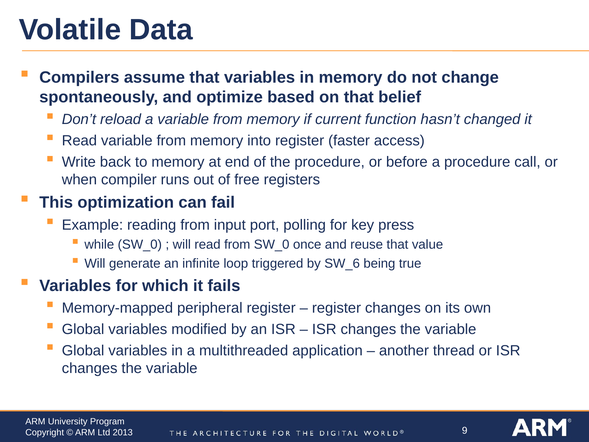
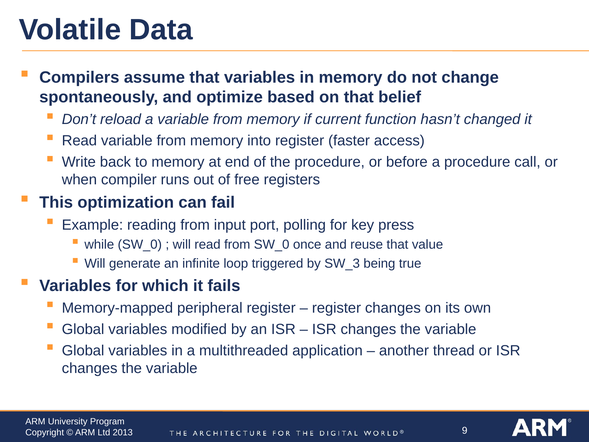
SW_6: SW_6 -> SW_3 (342, 263)
